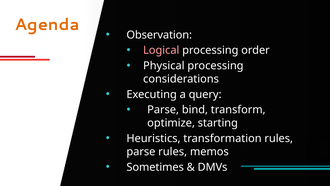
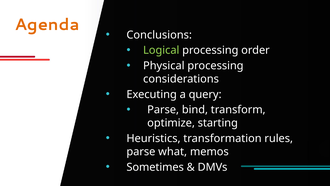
Observation: Observation -> Conclusions (159, 35)
Logical colour: pink -> light green (161, 50)
parse rules: rules -> what (173, 151)
